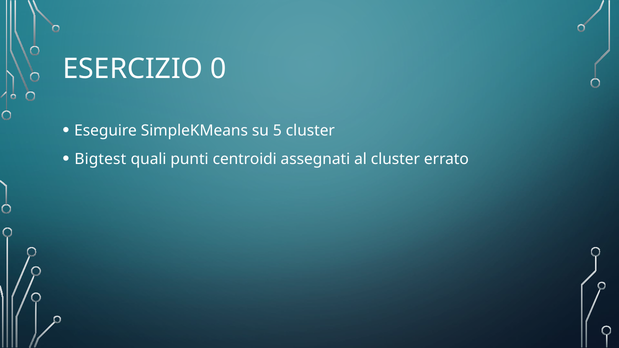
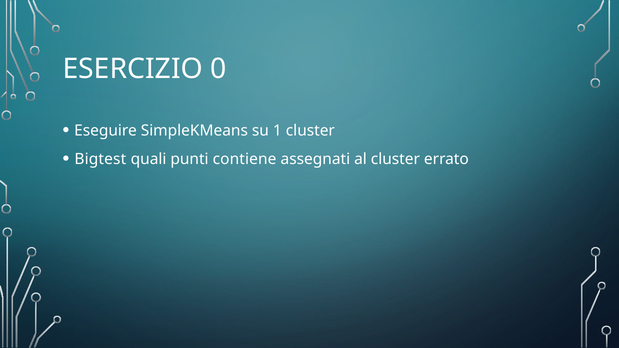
5: 5 -> 1 (277, 131)
centroidi: centroidi -> contiene (245, 159)
